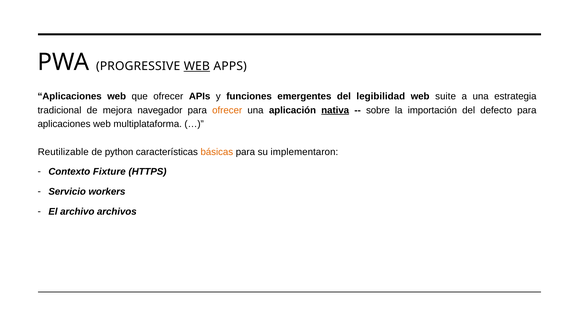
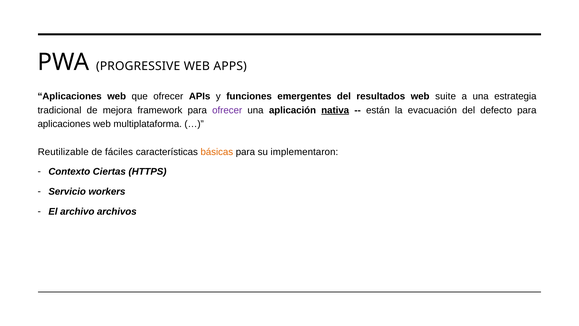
WEB underline: present -> none (197, 66)
legibilidad: legibilidad -> resultados (381, 96)
navegador: navegador -> framework (160, 110)
ofrecer colour: orange -> purple (227, 110)
sobre: sobre -> están (378, 110)
importación: importación -> evacuación (432, 110)
python: python -> fáciles (119, 152)
Fixture: Fixture -> Ciertas (109, 172)
